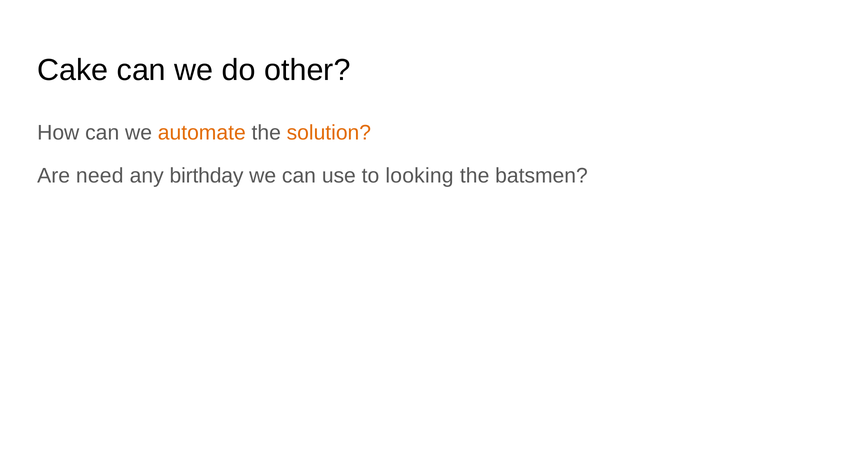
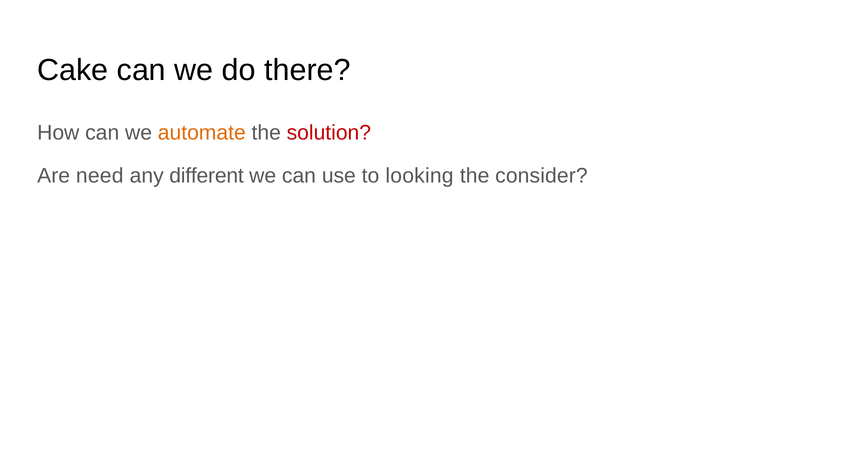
other: other -> there (307, 70)
solution colour: orange -> red (329, 133)
birthday: birthday -> different (207, 176)
batsmen: batsmen -> consider (541, 176)
